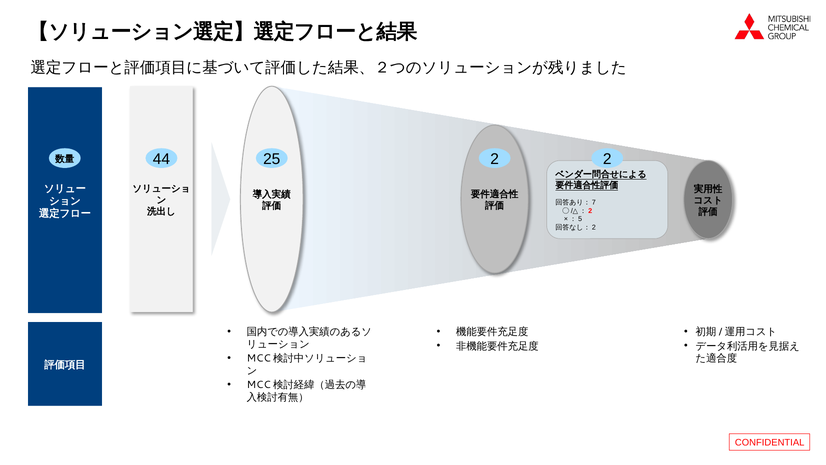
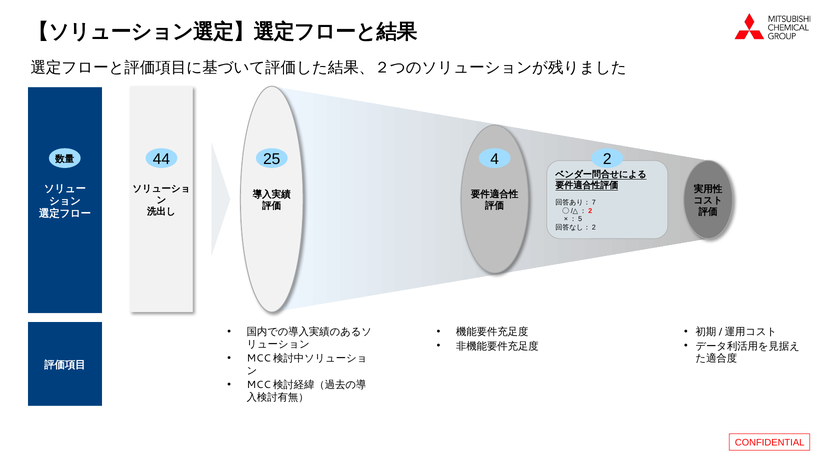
25 2: 2 -> 4 (495, 159)
